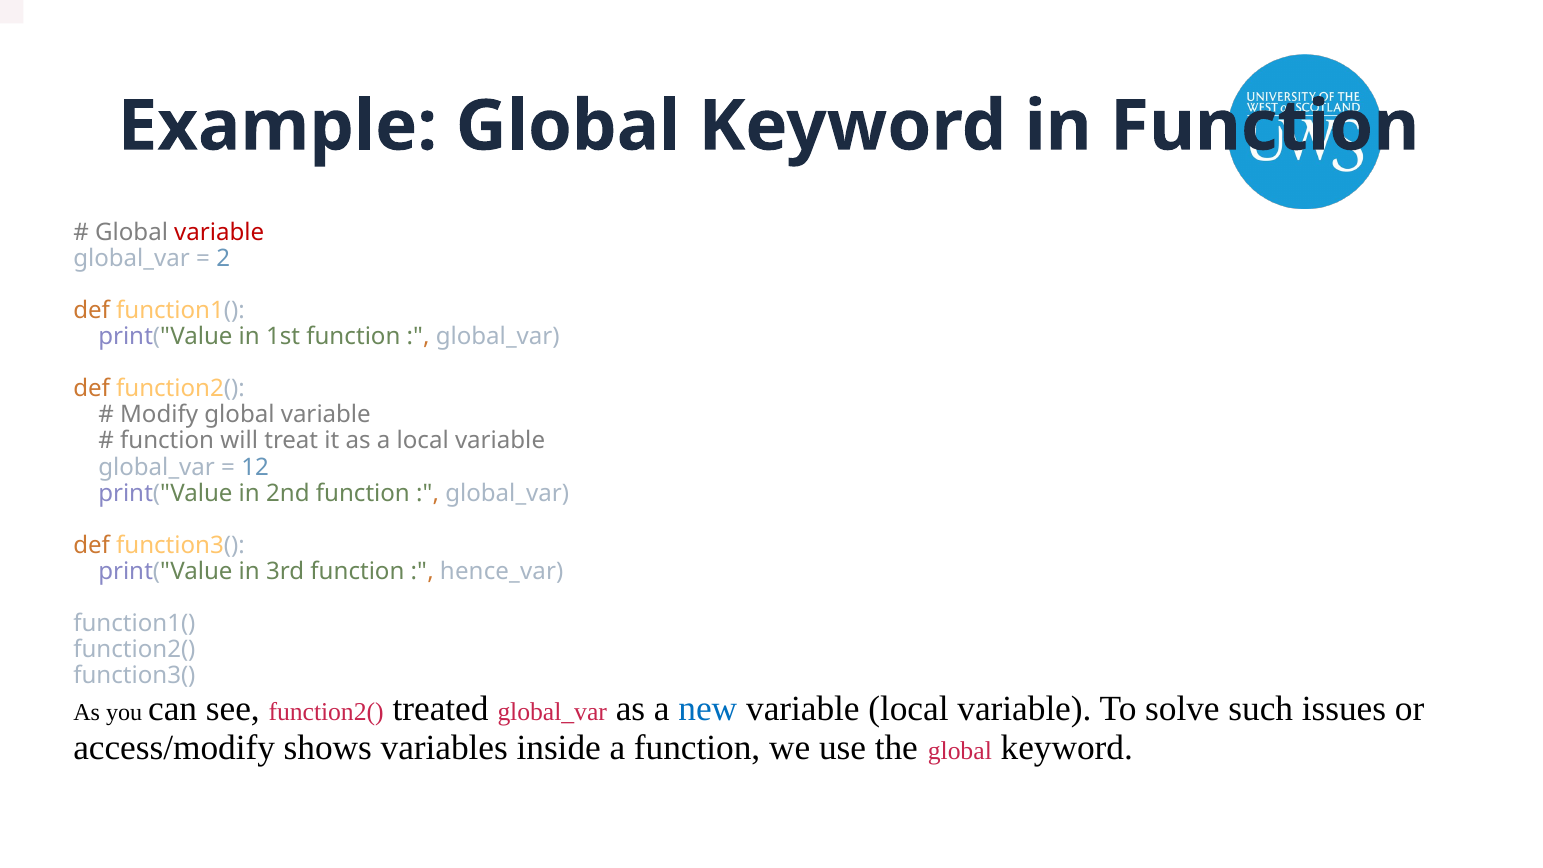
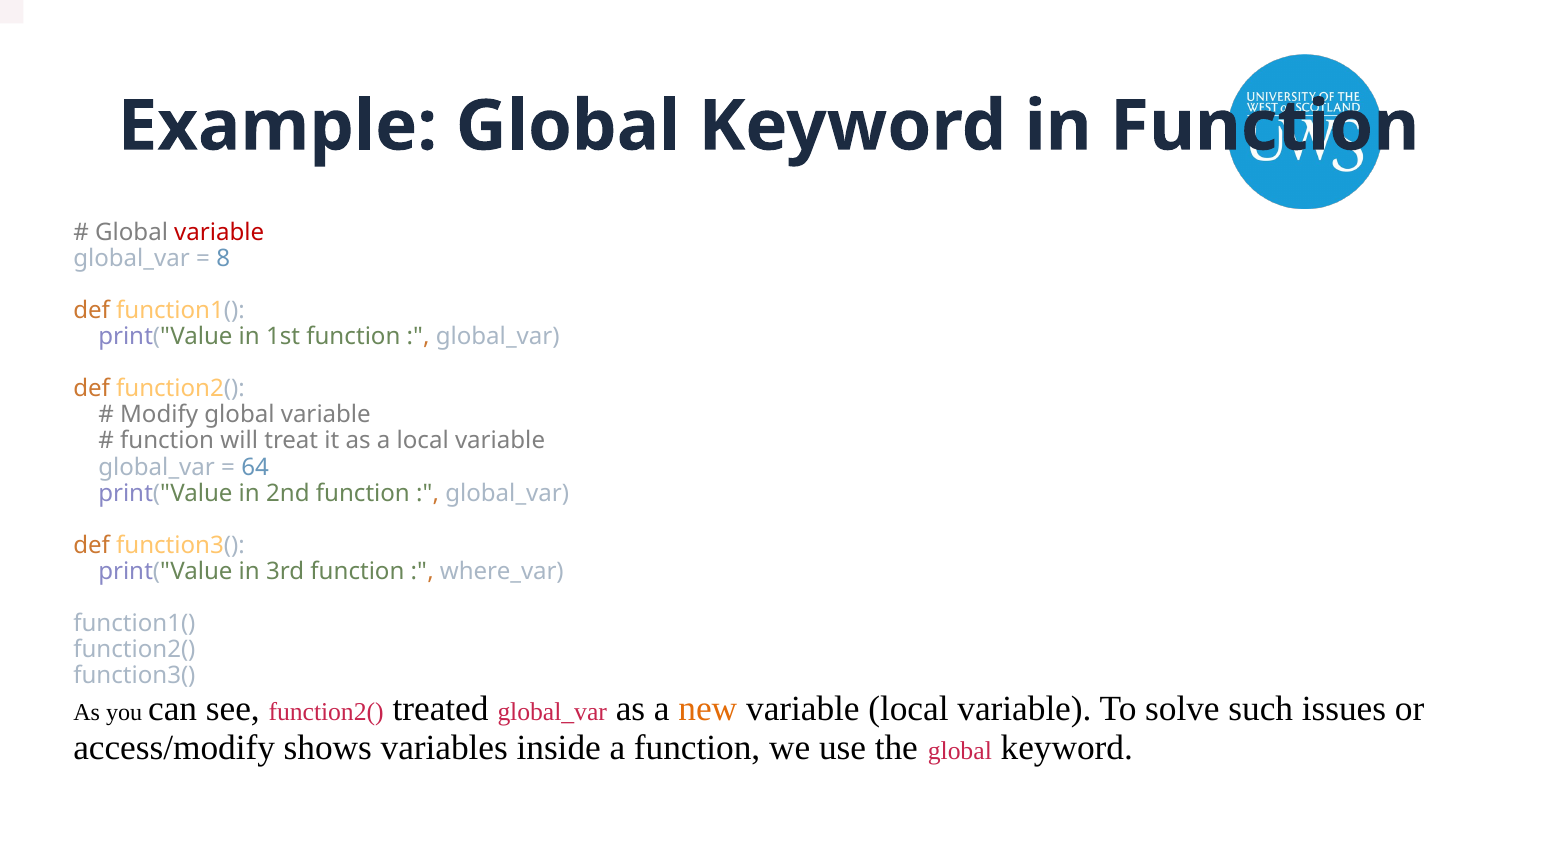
2: 2 -> 8 (223, 259)
12: 12 -> 64 (255, 467)
hence_var: hence_var -> where_var (502, 571)
new colour: blue -> orange (708, 709)
